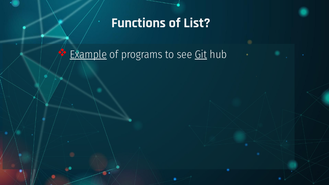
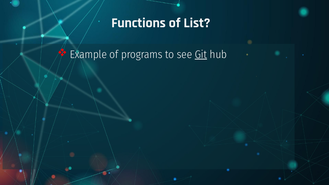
Example underline: present -> none (88, 54)
